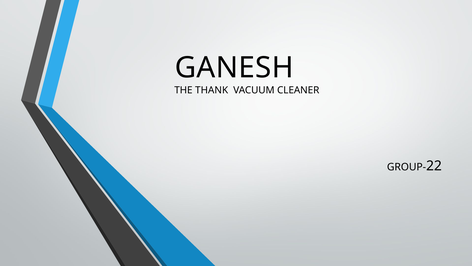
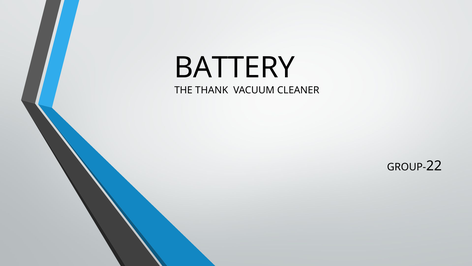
GANESH: GANESH -> BATTERY (235, 68)
